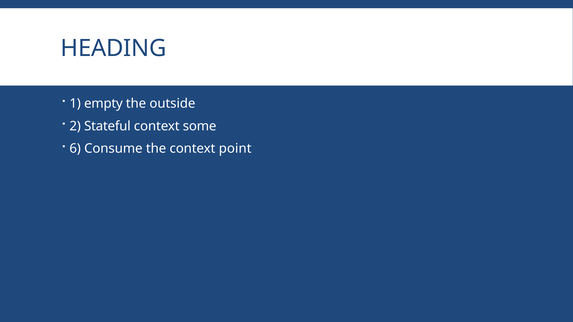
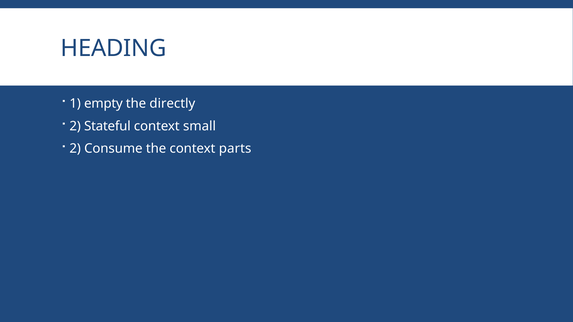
outside: outside -> directly (172, 104)
some: some -> small (199, 126)
6: 6 -> 2 (75, 149)
point: point -> parts (235, 149)
